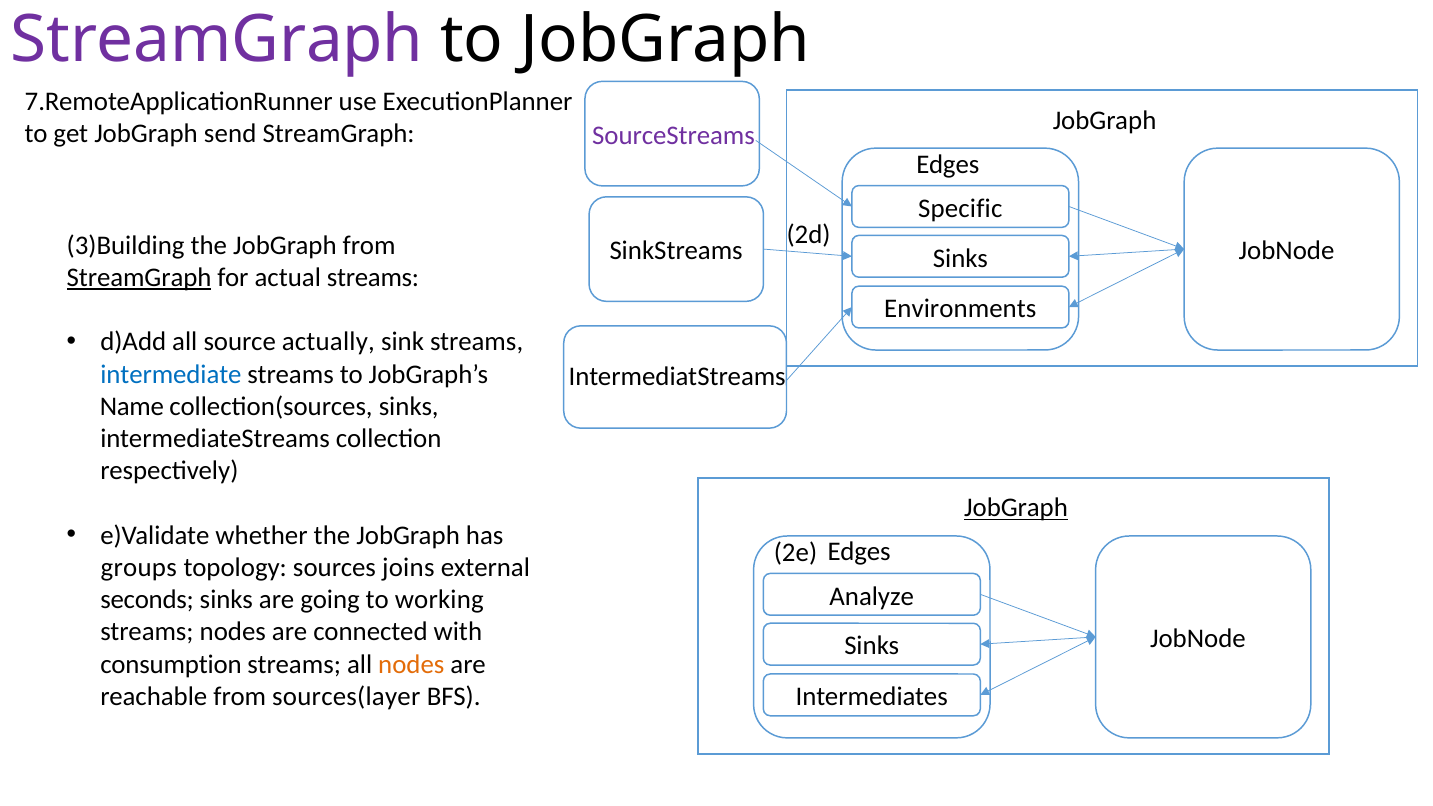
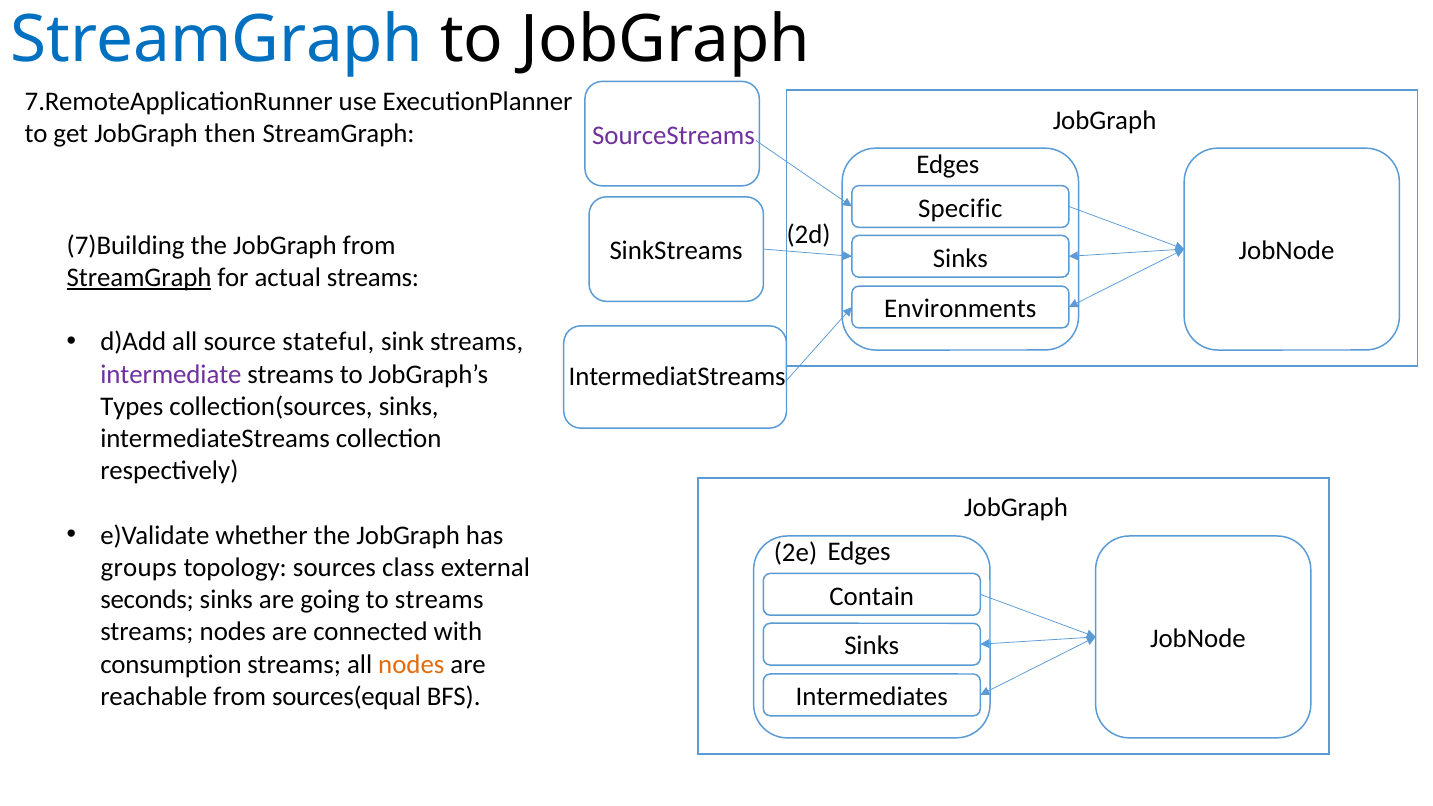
StreamGraph colour: purple -> blue (217, 40)
send: send -> then (230, 133)
3)Building: 3)Building -> 7)Building (126, 245)
actually: actually -> stateful (328, 342)
intermediate colour: blue -> purple (171, 374)
Name: Name -> Types (132, 406)
JobGraph underline: present -> none (1016, 508)
joins: joins -> class (408, 568)
Analyze: Analyze -> Contain (872, 596)
to working: working -> streams (439, 600)
sources(layer: sources(layer -> sources(equal (347, 697)
